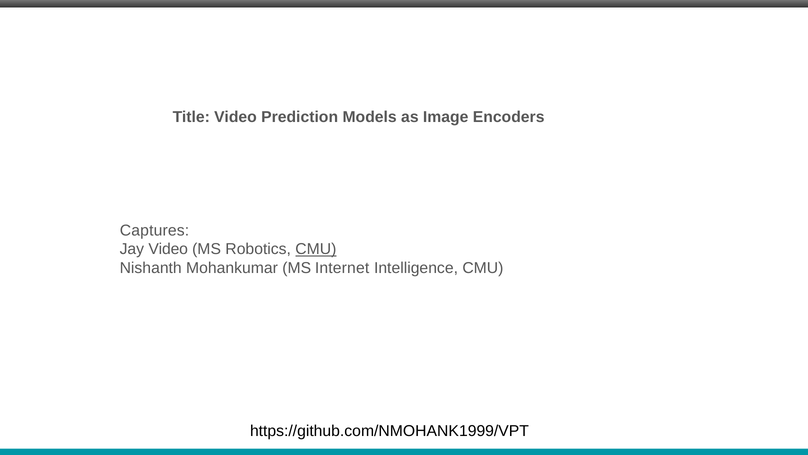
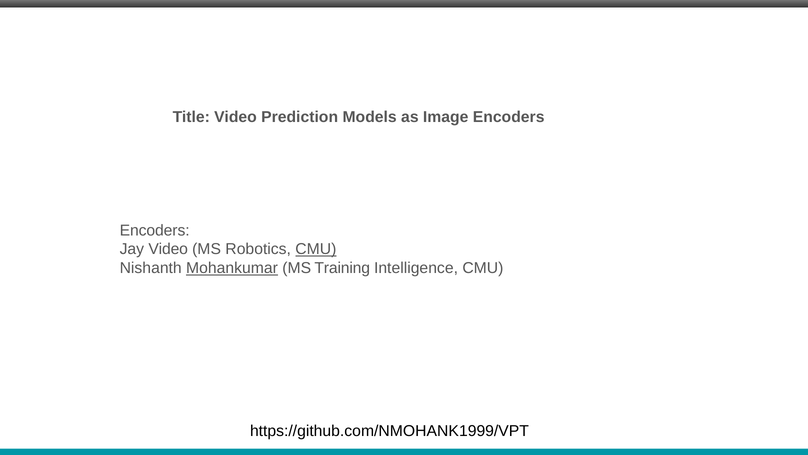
Captures: Captures -> Encoders (155, 230)
Mohankumar underline: none -> present (232, 268)
Internet: Internet -> Training (342, 268)
